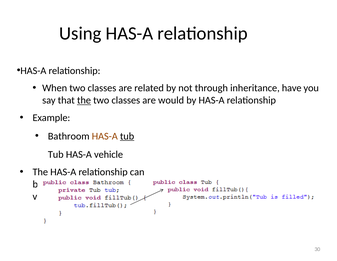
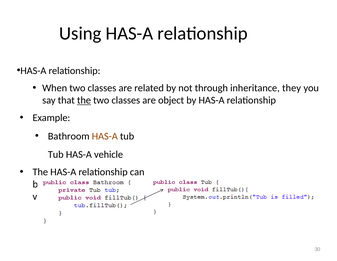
have: have -> they (292, 88)
would: would -> object (171, 100)
tub underline: present -> none (127, 136)
